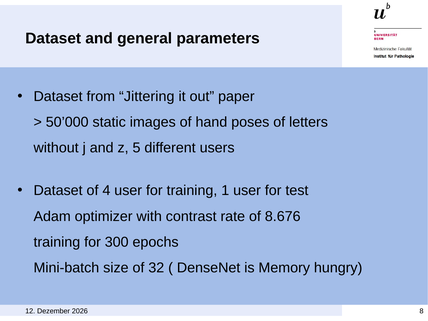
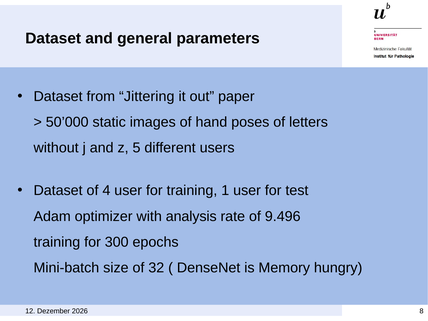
contrast: contrast -> analysis (191, 216)
8.676: 8.676 -> 9.496 (283, 216)
